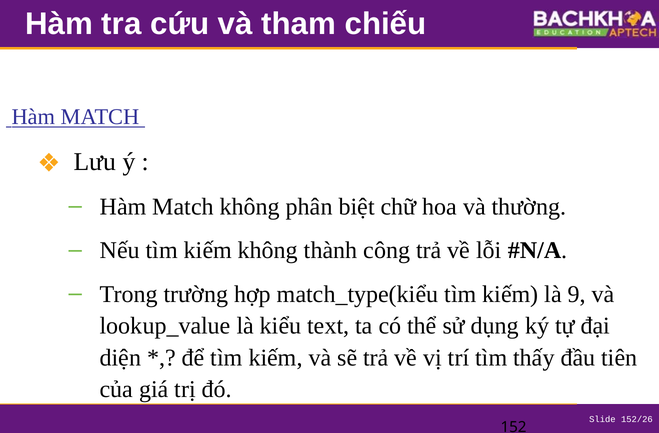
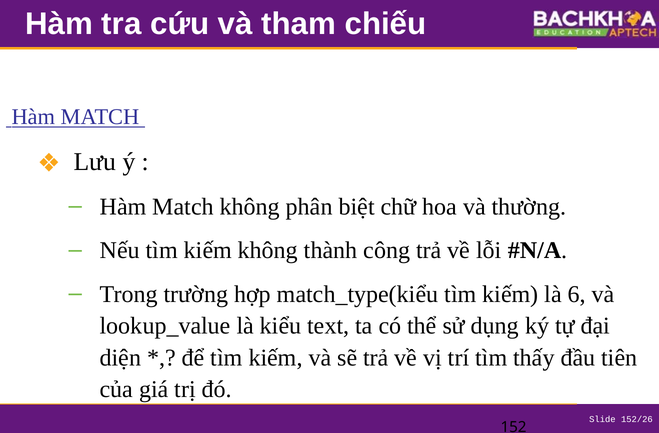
9: 9 -> 6 (577, 294)
